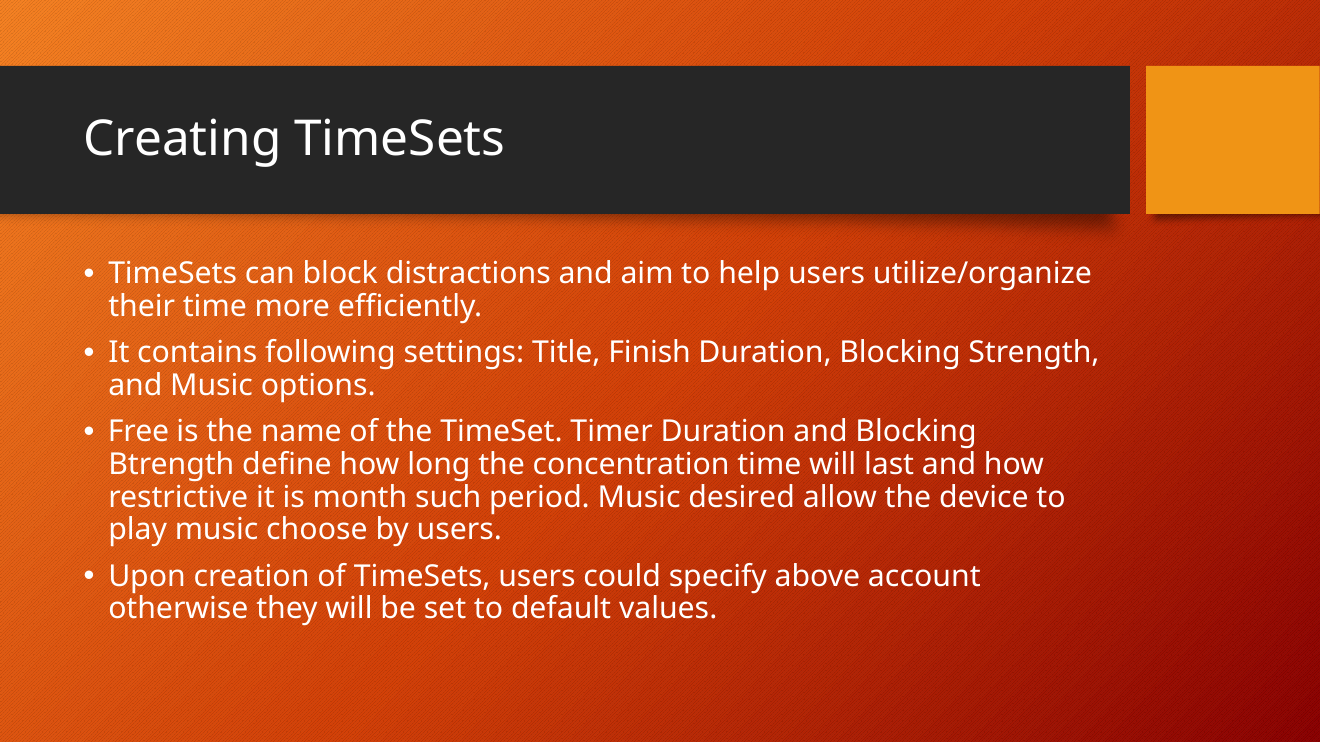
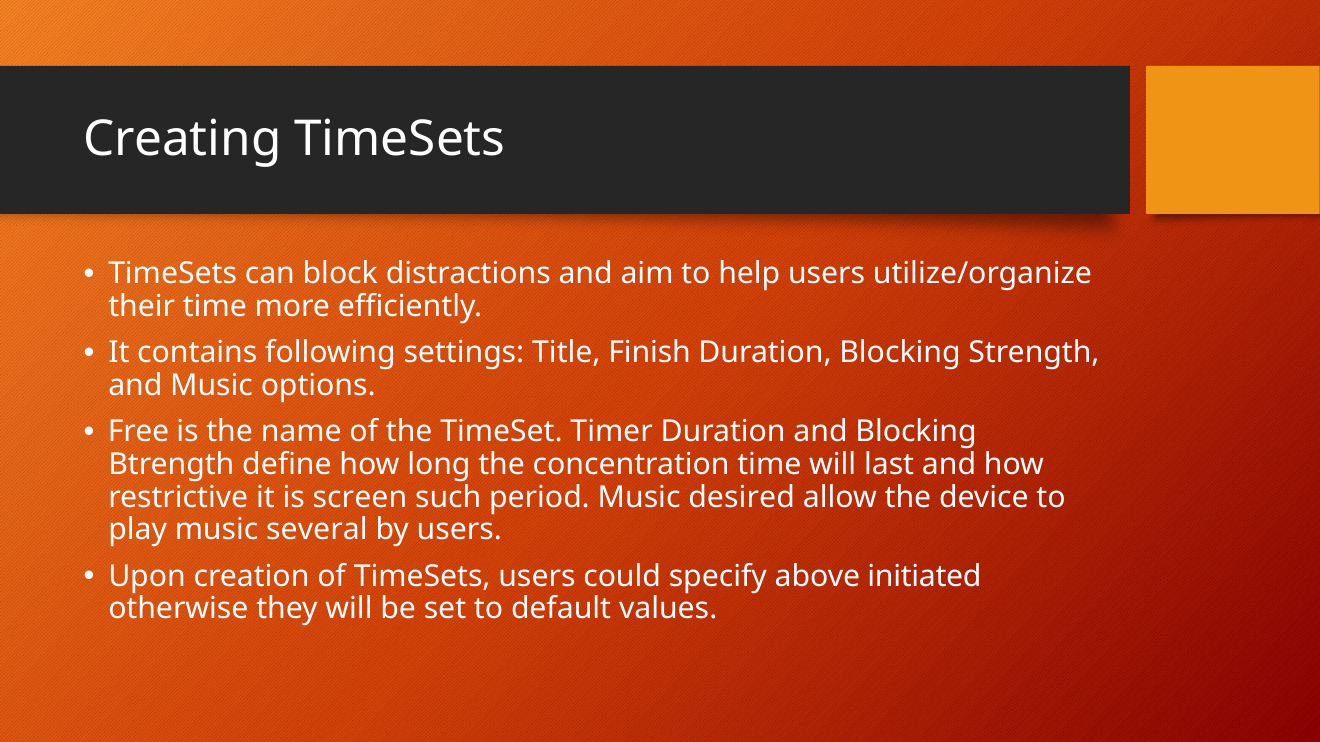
month: month -> screen (360, 498)
choose: choose -> several (317, 530)
account: account -> initiated (925, 577)
